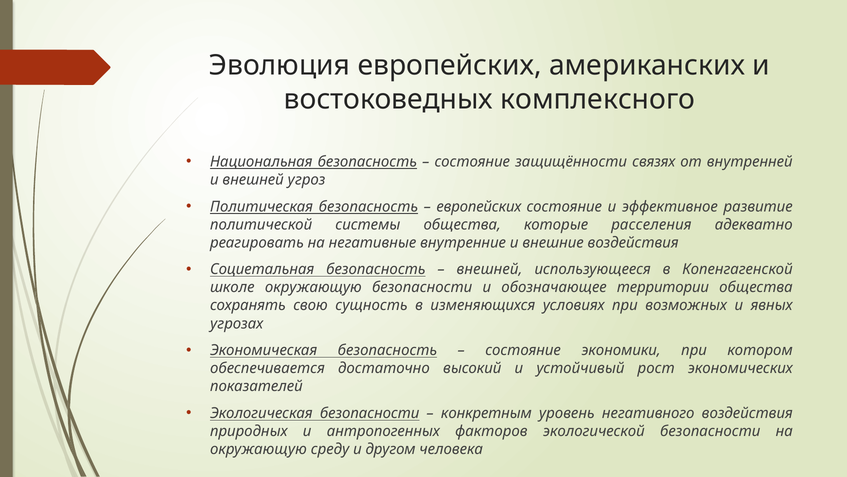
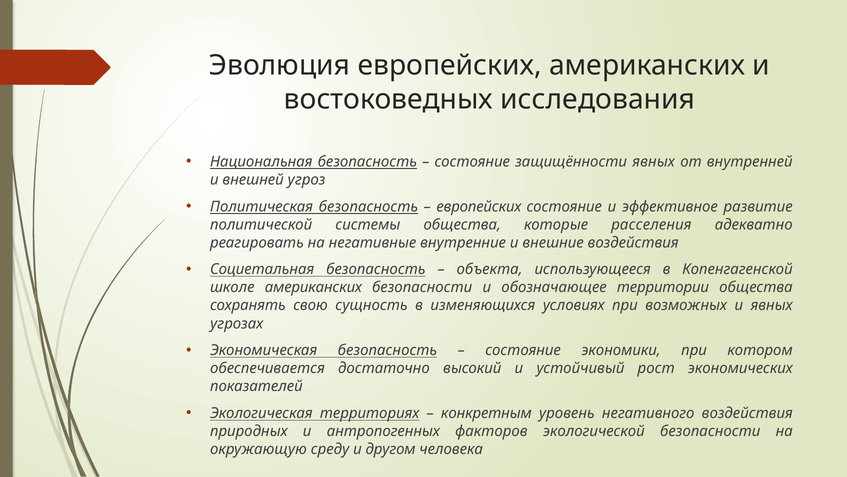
комплексного: комплексного -> исследования (598, 99)
защищённости связях: связях -> явных (654, 161)
внешней: внешней -> объекта (490, 269)
школе окружающую: окружающую -> американских (313, 287)
Экологическая безопасности: безопасности -> территориях (370, 413)
